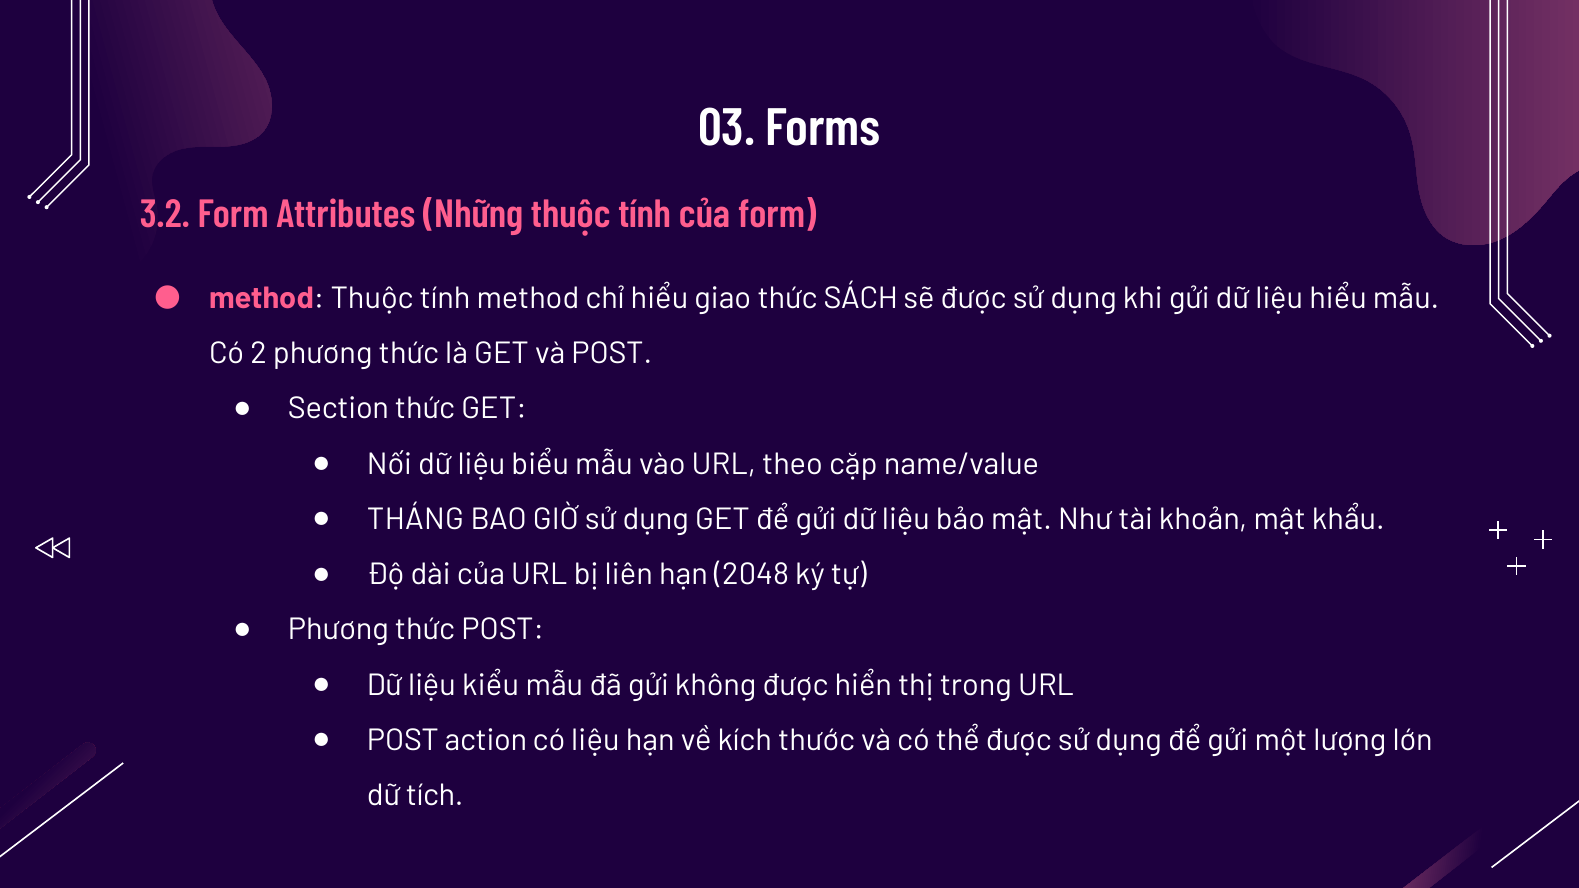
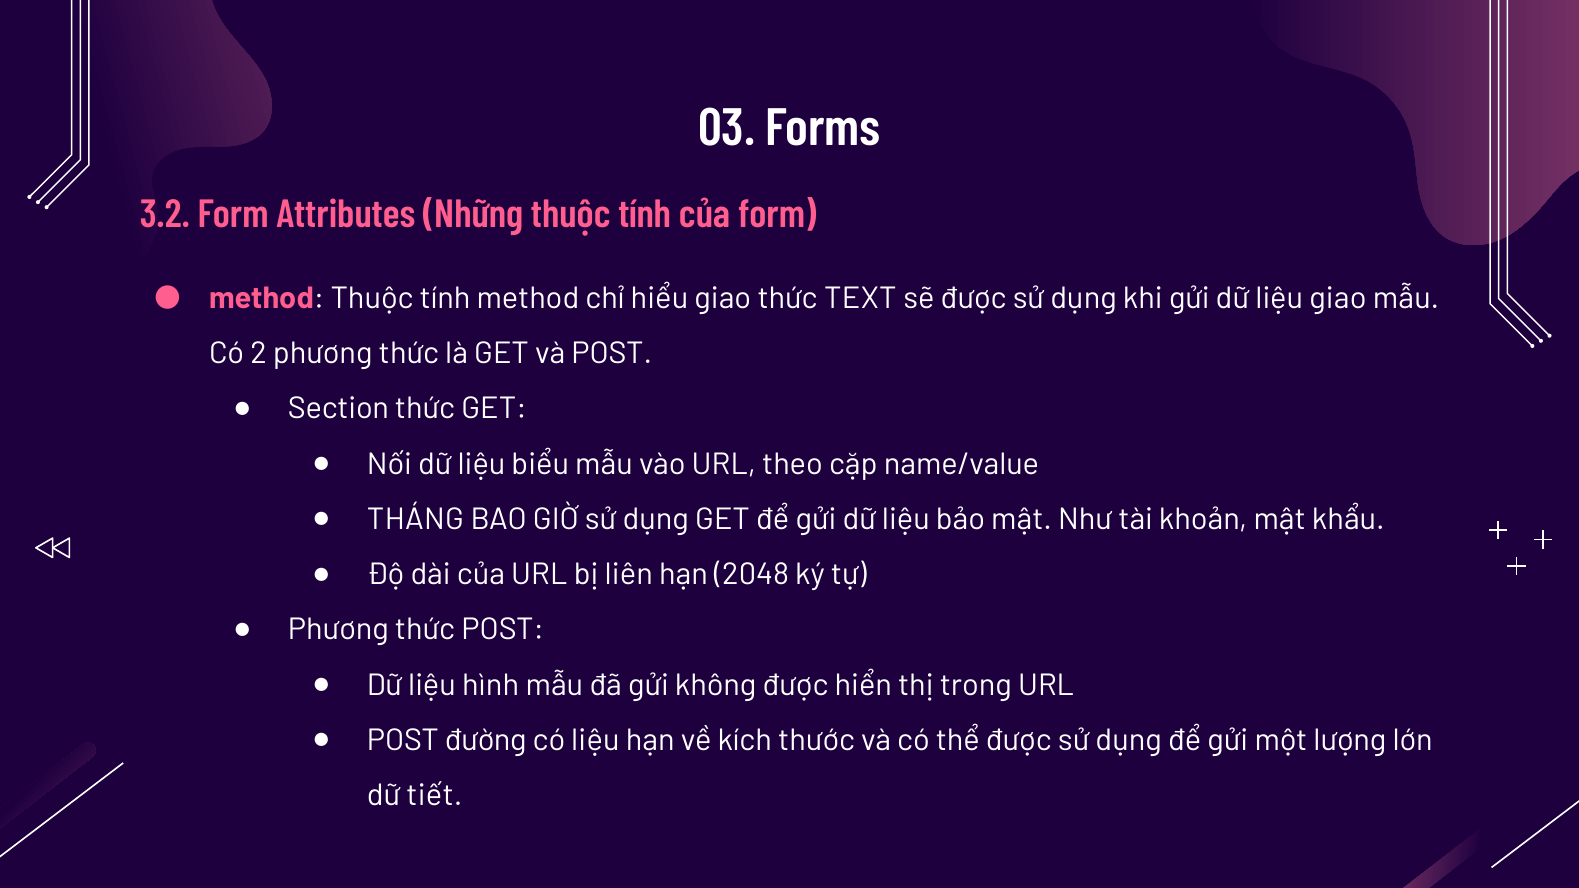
SÁCH: SÁCH -> TEXT (860, 298)
liệu hiểu: hiểu -> giao (1338, 298)
kiểu: kiểu -> hình (491, 685)
action: action -> đường (486, 740)
tích: tích -> tiết (434, 796)
